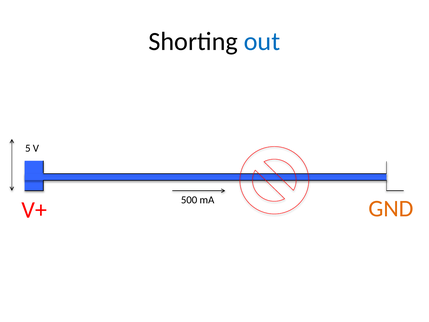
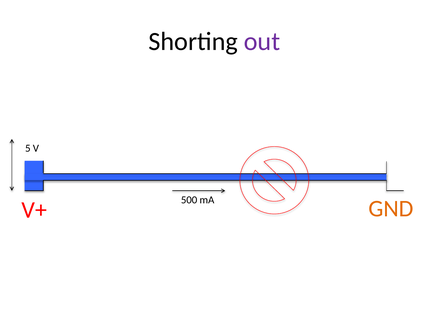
out colour: blue -> purple (262, 42)
